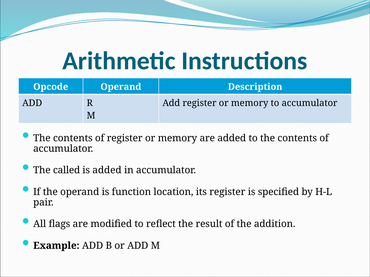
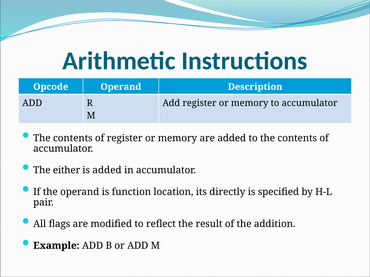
called: called -> either (67, 171)
its register: register -> directly (227, 192)
